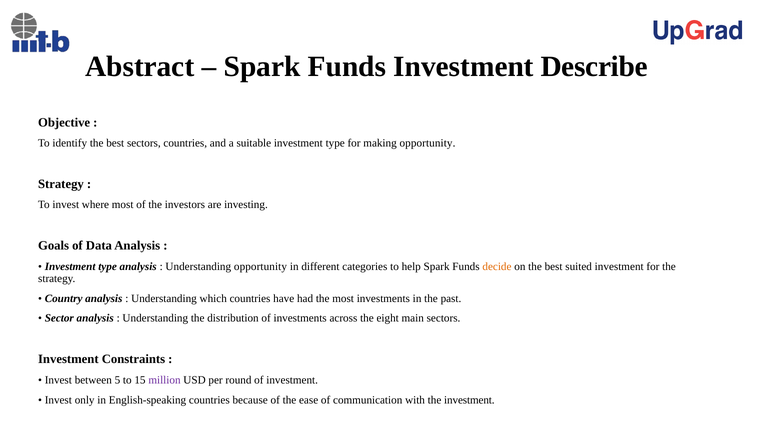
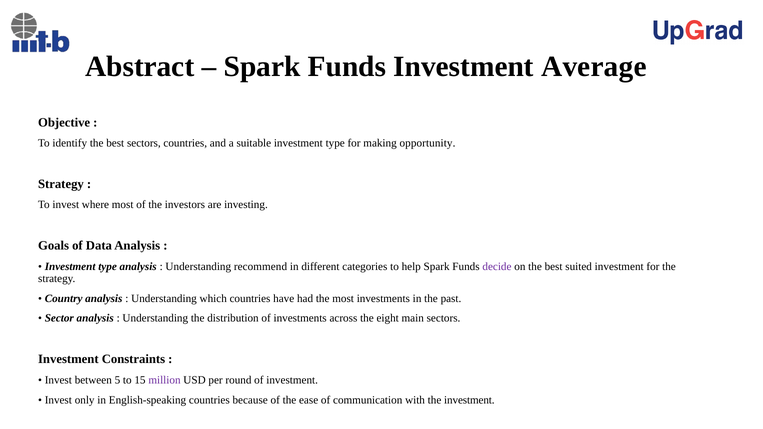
Describe: Describe -> Average (594, 67)
Understanding opportunity: opportunity -> recommend (260, 266)
decide colour: orange -> purple (497, 266)
